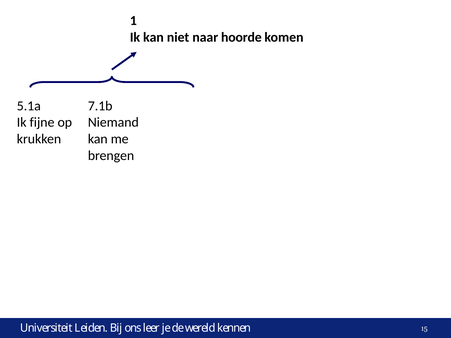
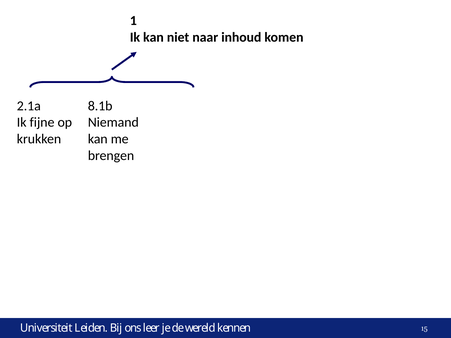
hoorde: hoorde -> inhoud (241, 37)
5.1a: 5.1a -> 2.1a (29, 106)
7.1b: 7.1b -> 8.1b (100, 106)
